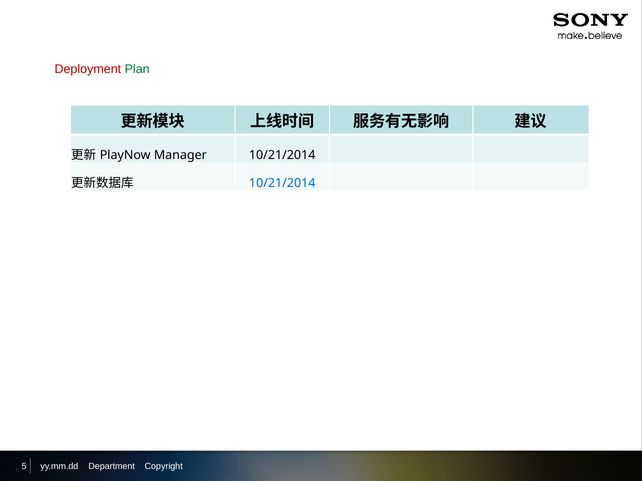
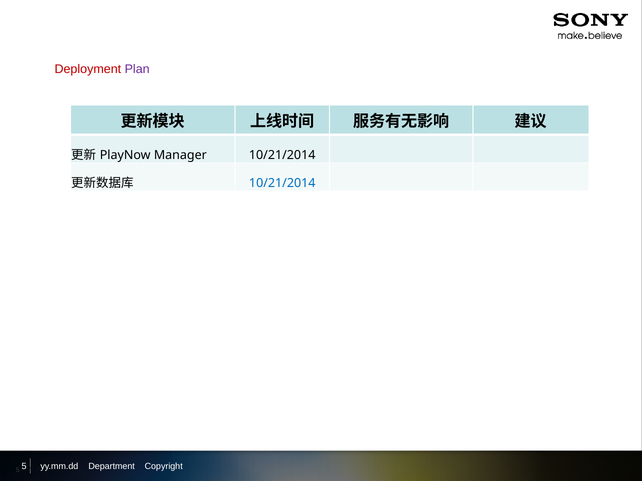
Plan colour: green -> purple (137, 69)
